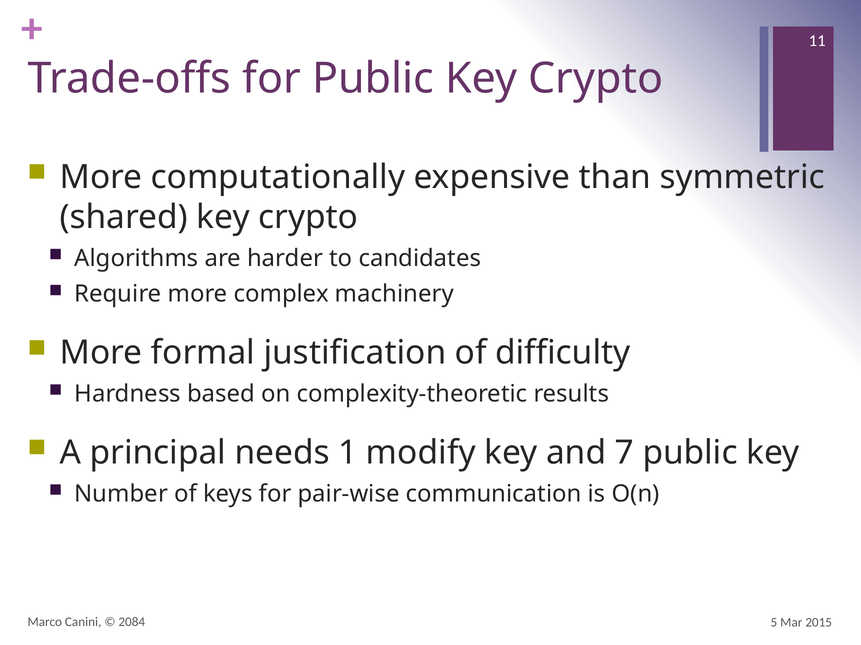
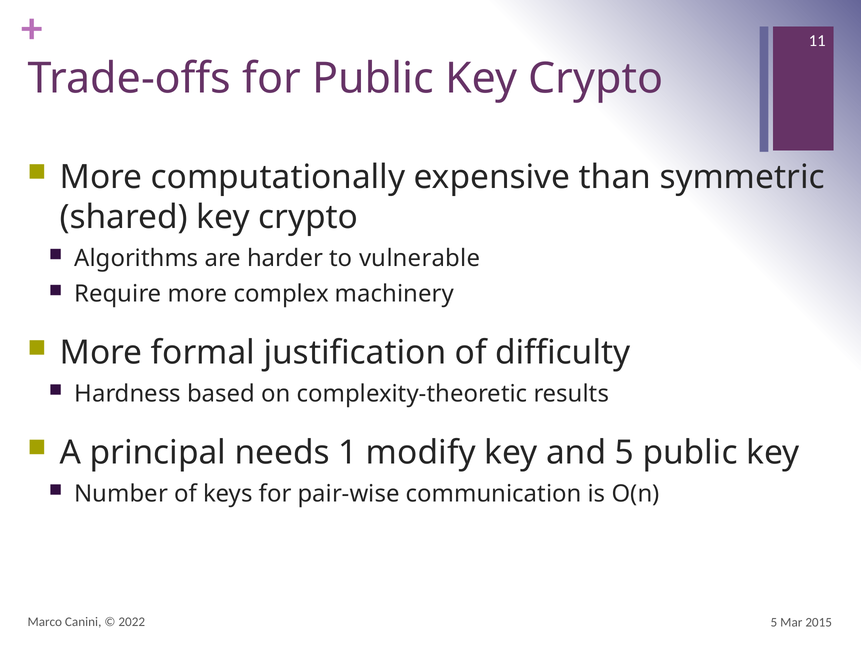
candidates: candidates -> vulnerable (420, 258)
and 7: 7 -> 5 (624, 453)
2084: 2084 -> 2022 (132, 623)
